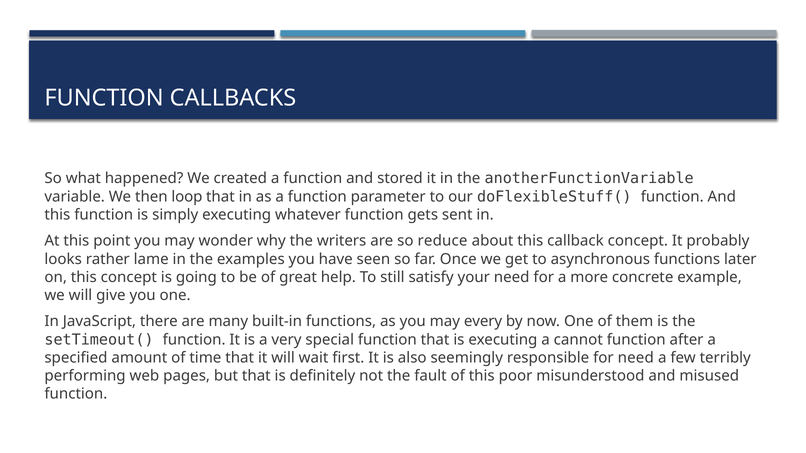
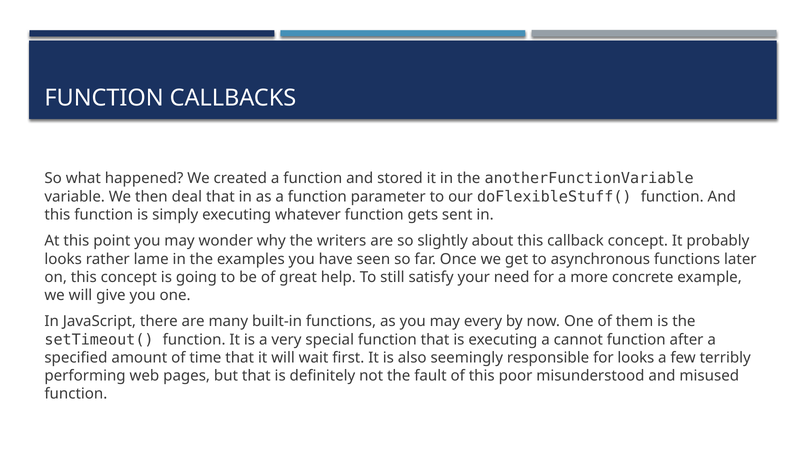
loop: loop -> deal (187, 197)
reduce: reduce -> slightly (443, 241)
for need: need -> looks (636, 358)
